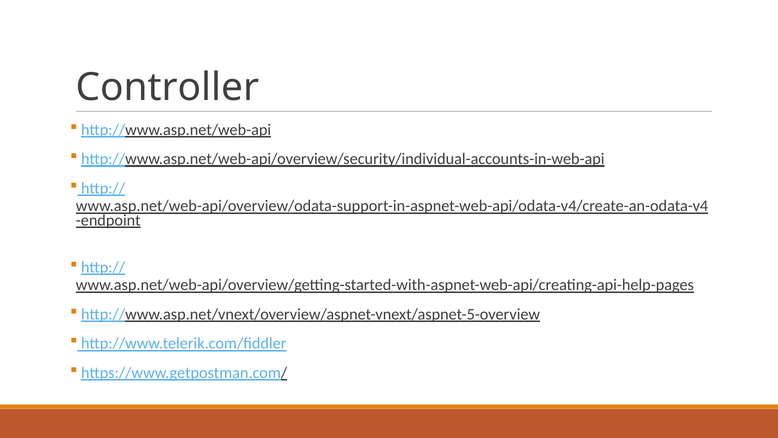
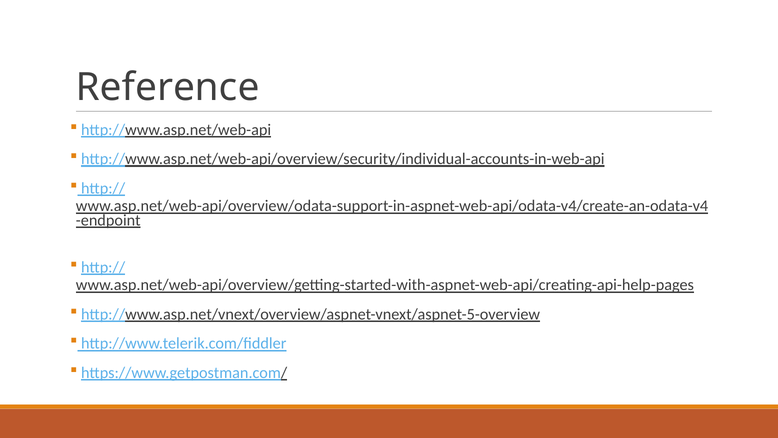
Controller: Controller -> Reference (168, 87)
